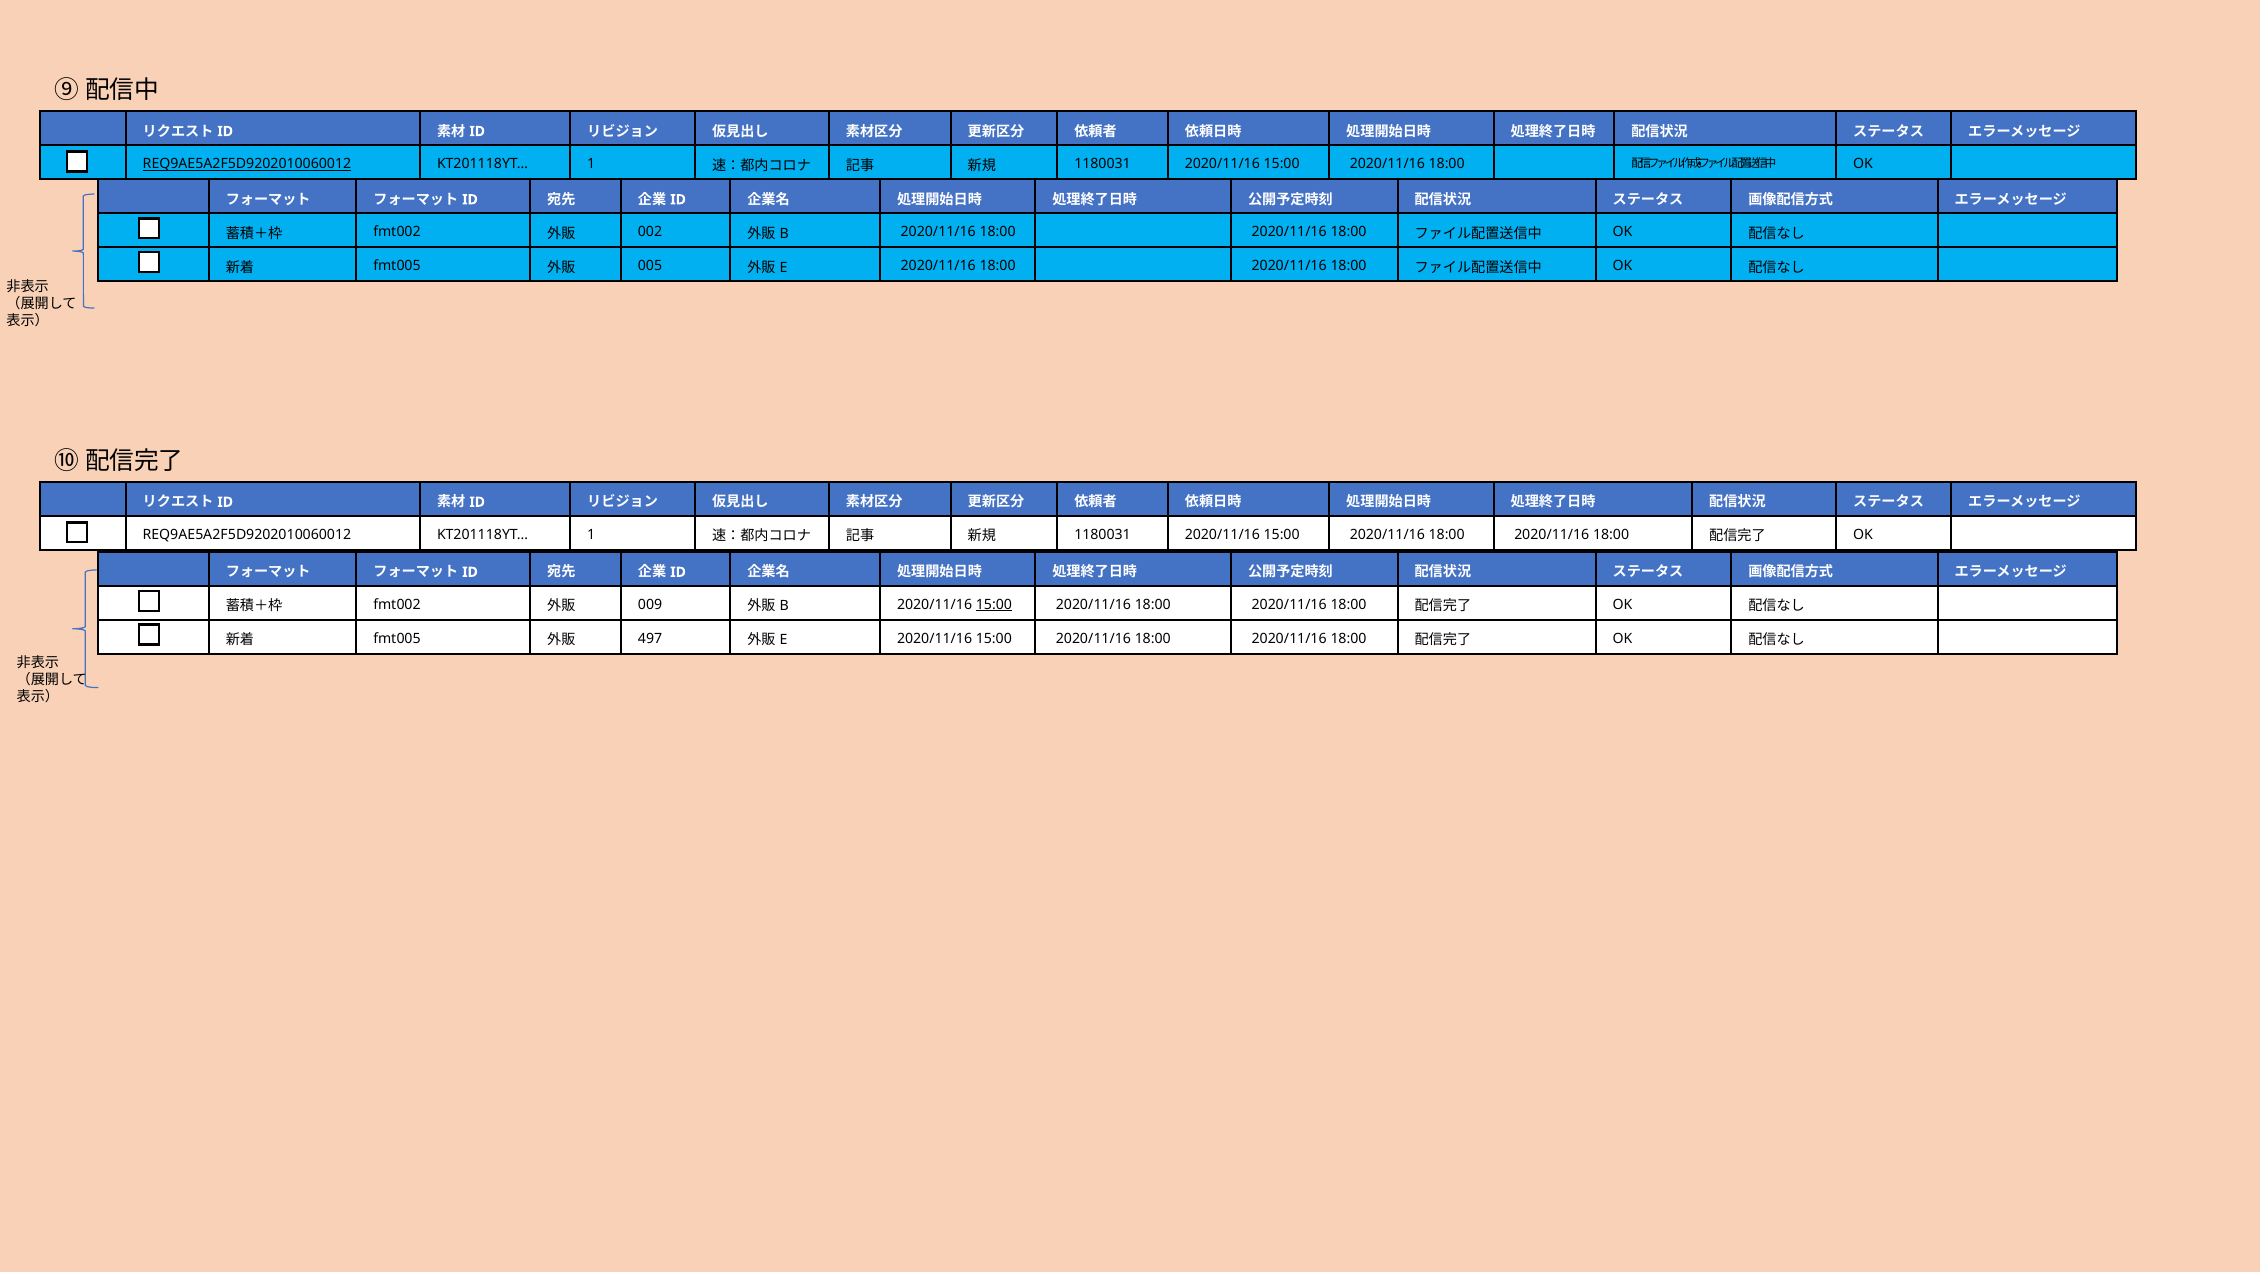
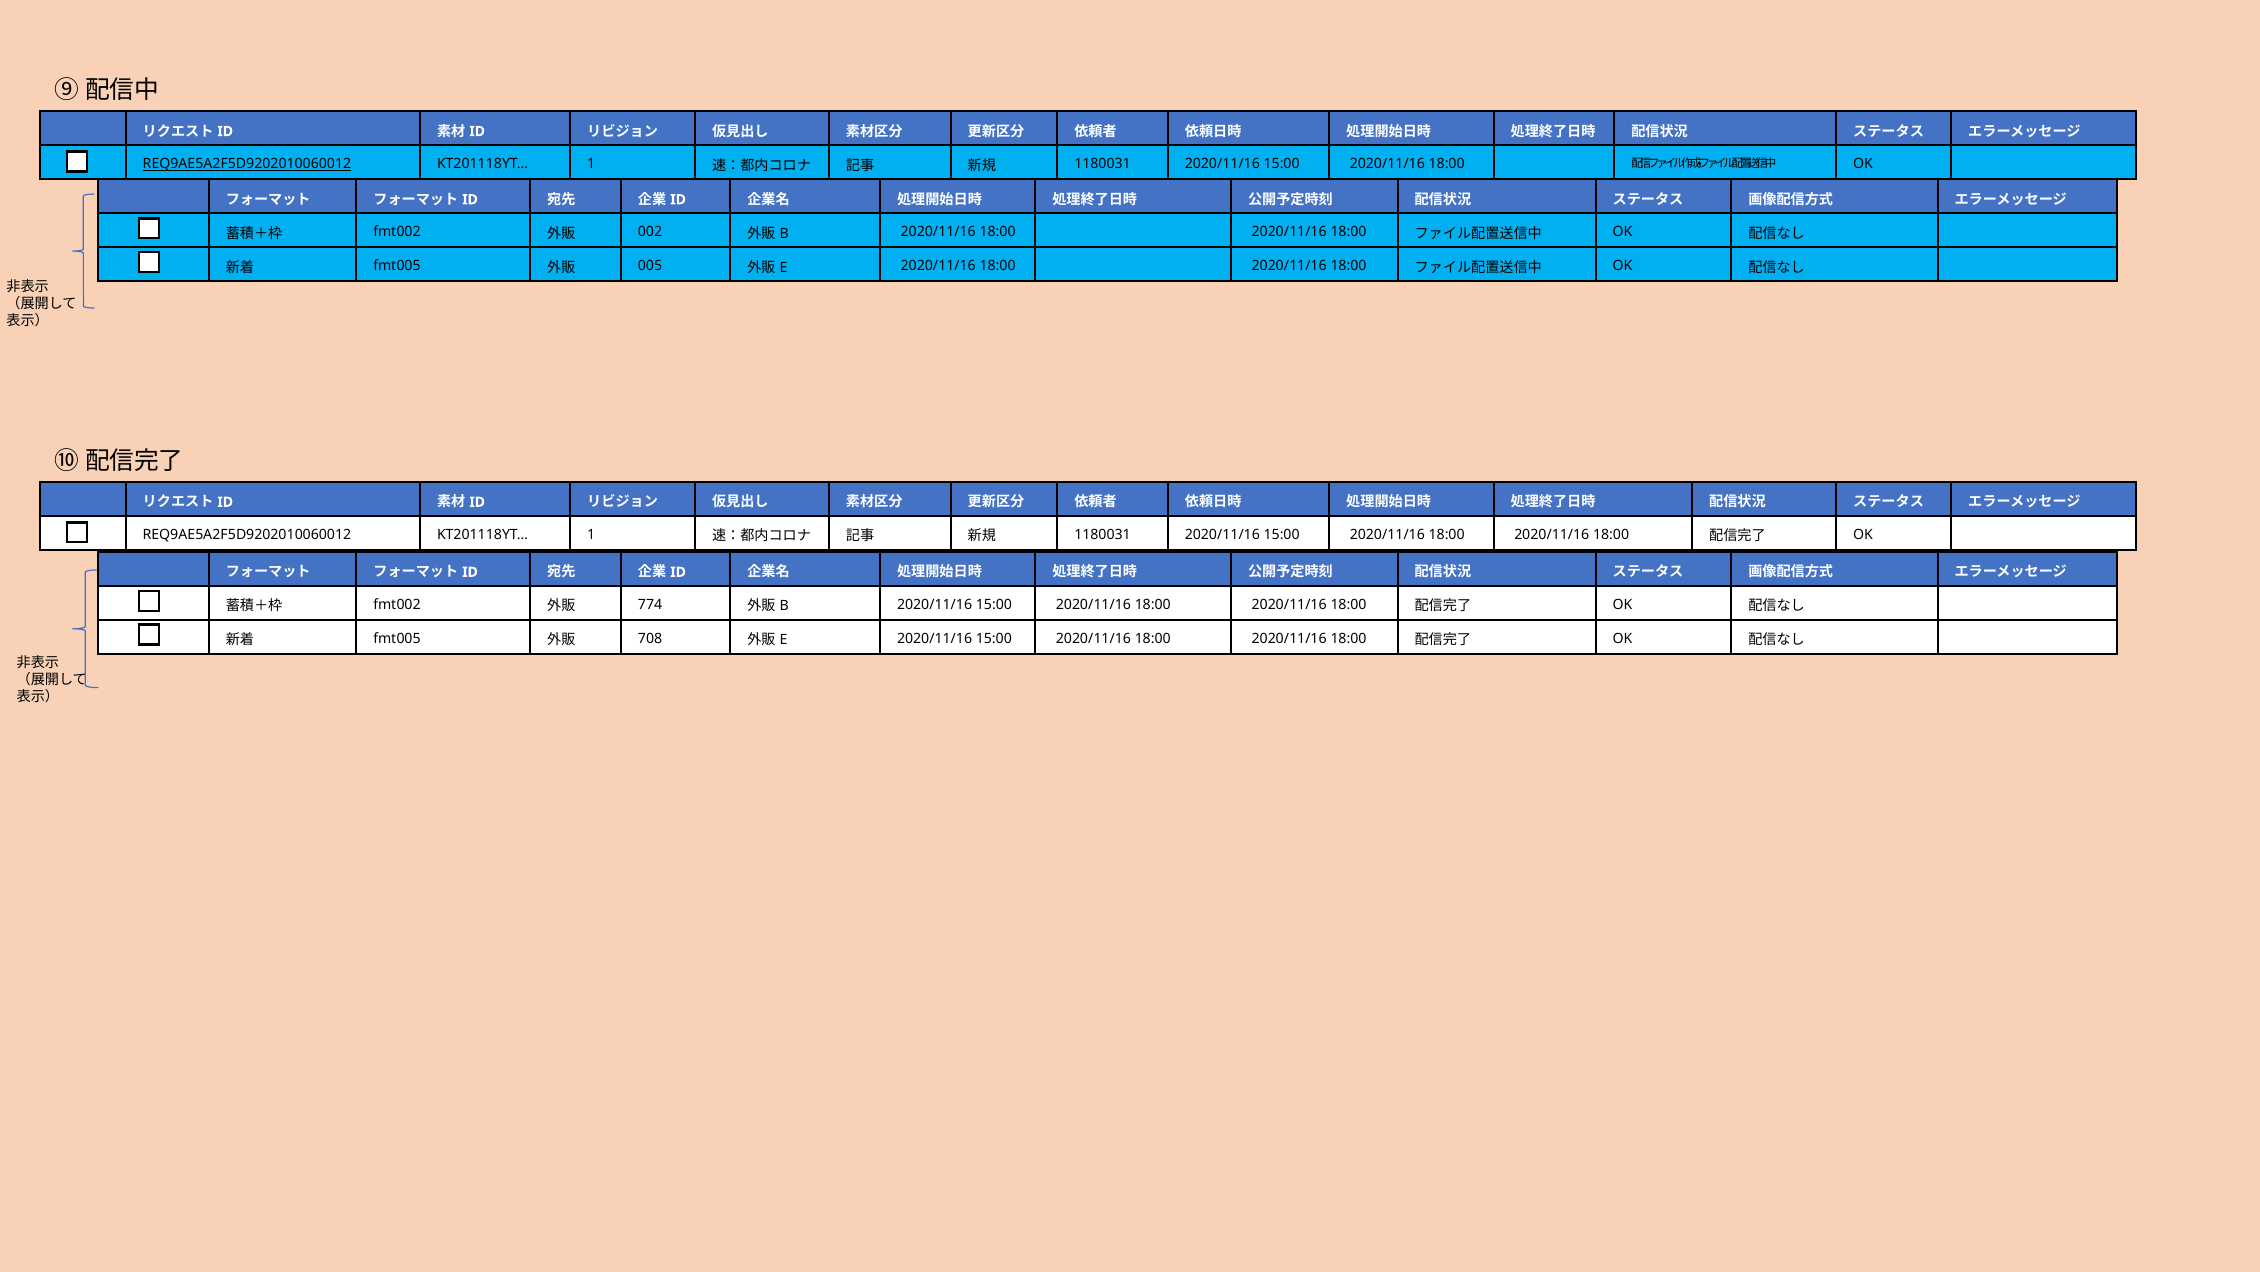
009: 009 -> 774 (650, 604)
15:00 underline: present -> none (994, 604)
497: 497 -> 708 (650, 638)
